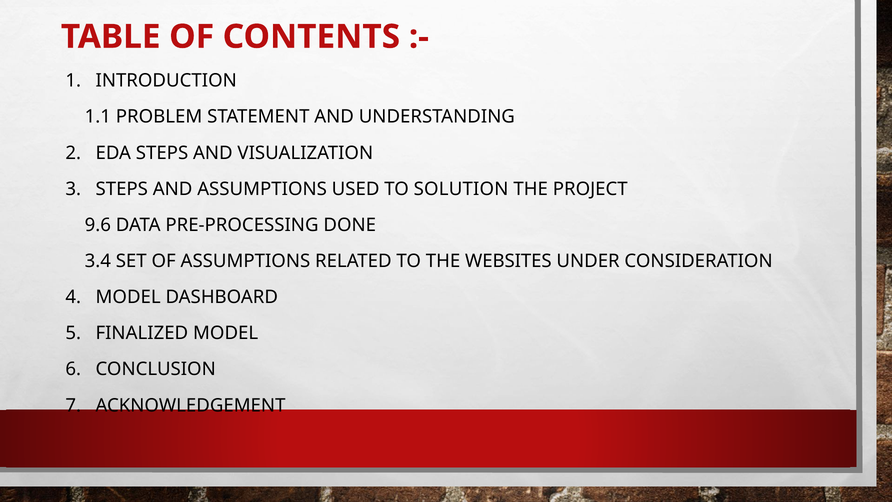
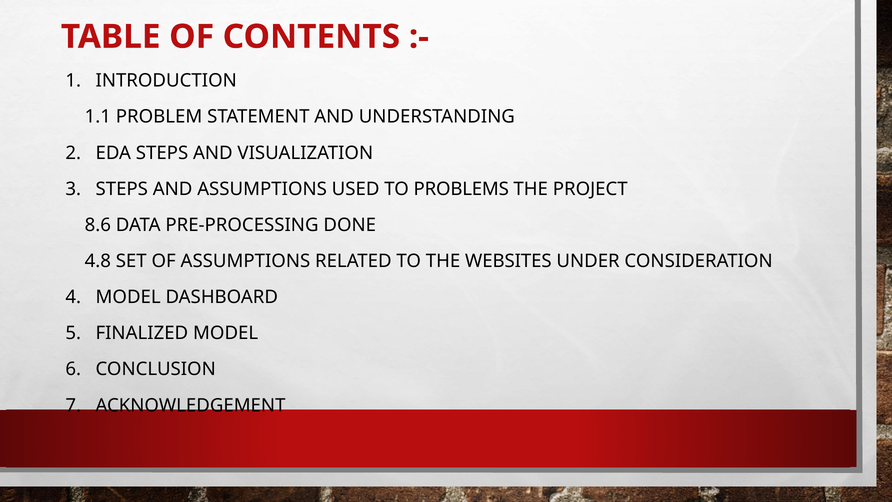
SOLUTION: SOLUTION -> PROBLEMS (461, 189)
9.6: 9.6 -> 8.6 (98, 225)
3.4: 3.4 -> 4.8 (98, 261)
